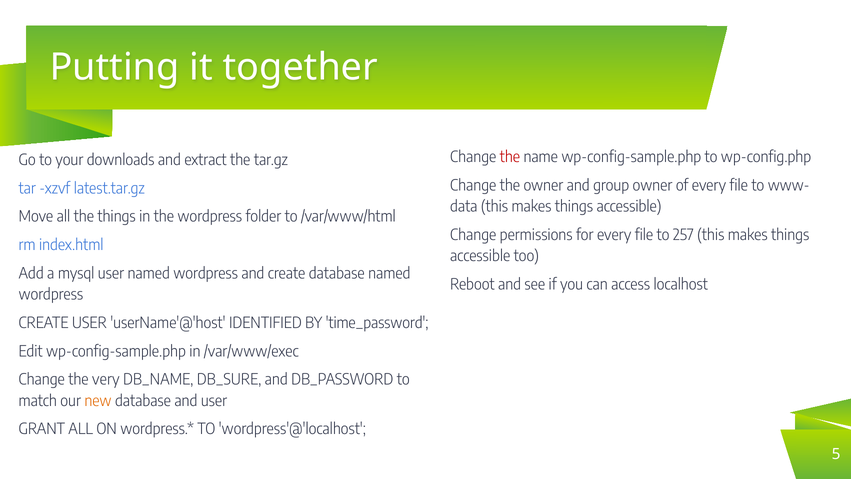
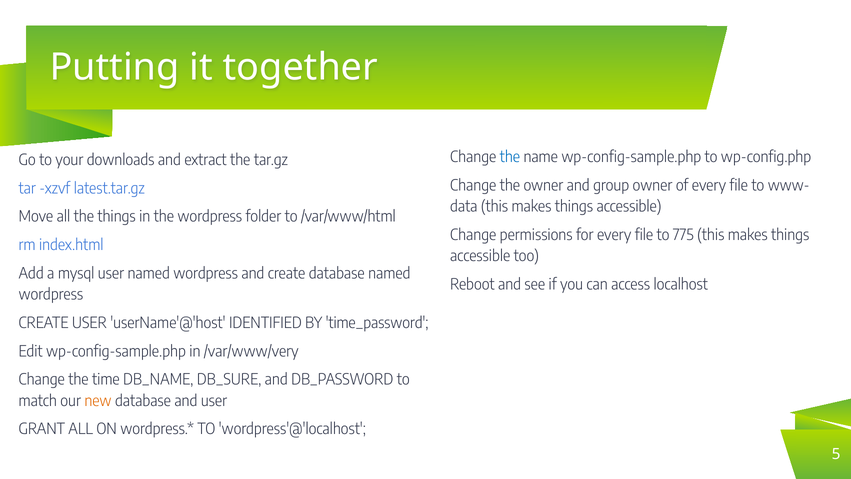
the colour: red -> blue (510, 157)
257: 257 -> 775 (683, 235)
/var/www/exec: /var/www/exec -> /var/www/very (251, 351)
very: very -> time (106, 380)
